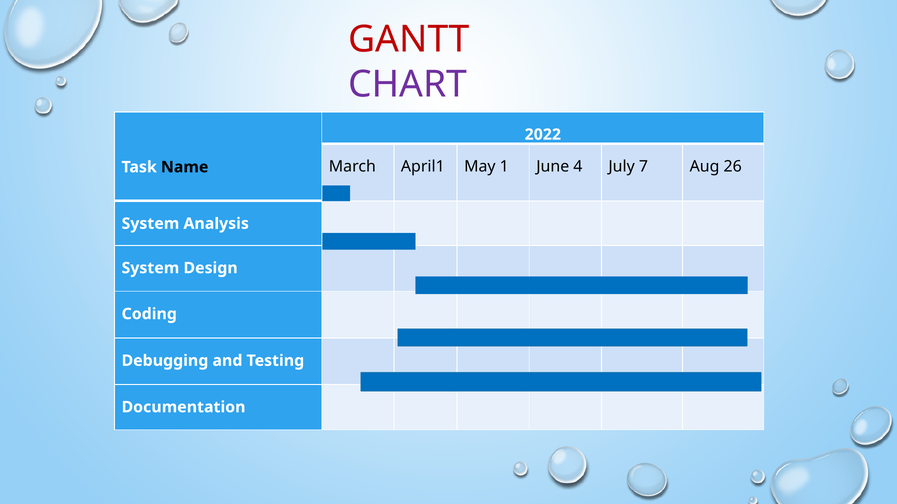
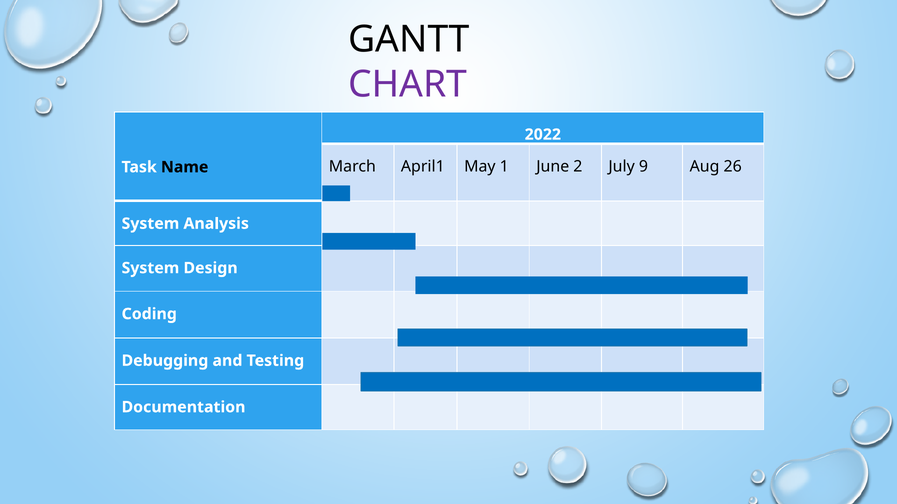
GANTT colour: red -> black (409, 40)
4: 4 -> 2 (578, 167)
7: 7 -> 9 (643, 167)
